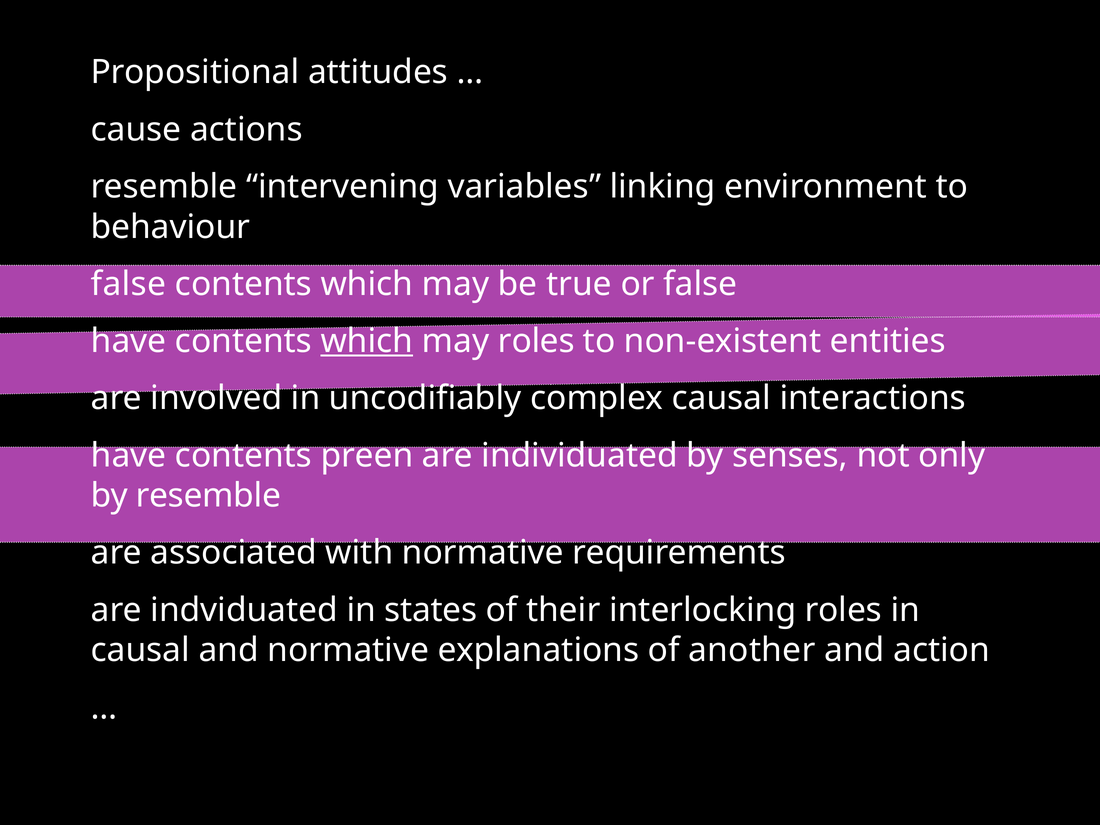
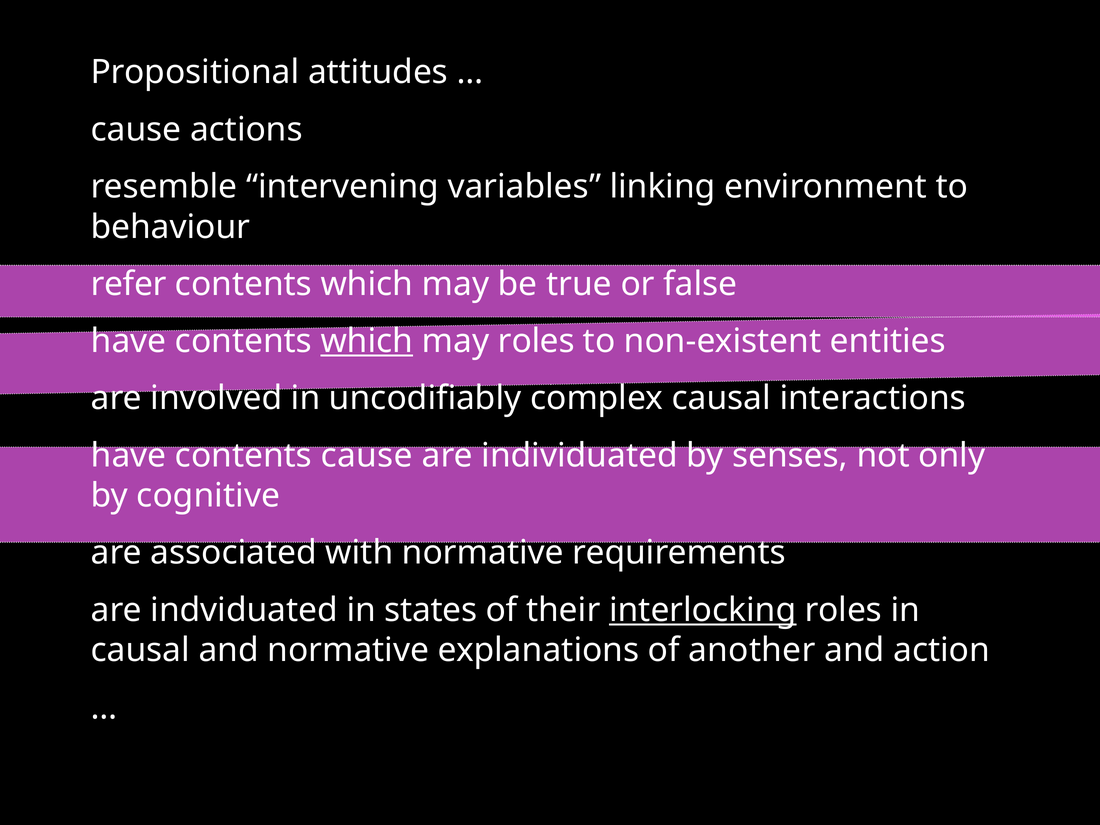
false: false -> refer (129, 284)
contents preen: preen -> cause (367, 455)
by resemble: resemble -> cognitive (208, 496)
interlocking underline: none -> present (703, 610)
